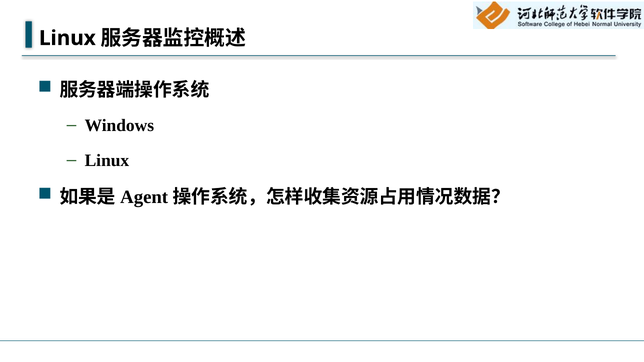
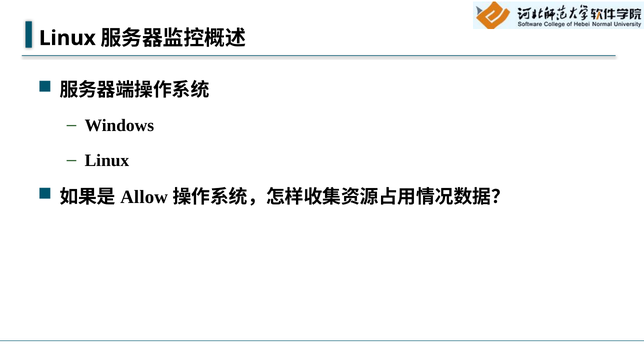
Agent: Agent -> Allow (144, 197)
